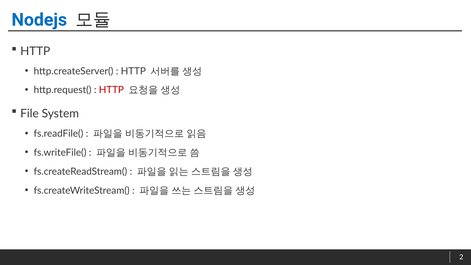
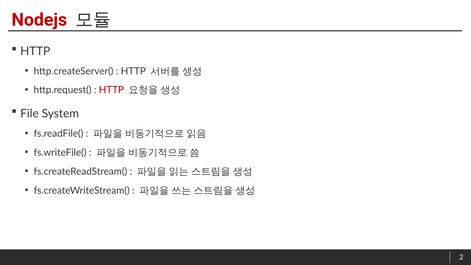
Nodejs colour: blue -> red (39, 20)
